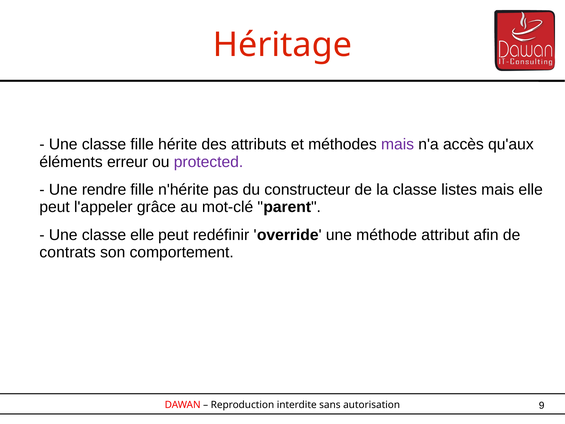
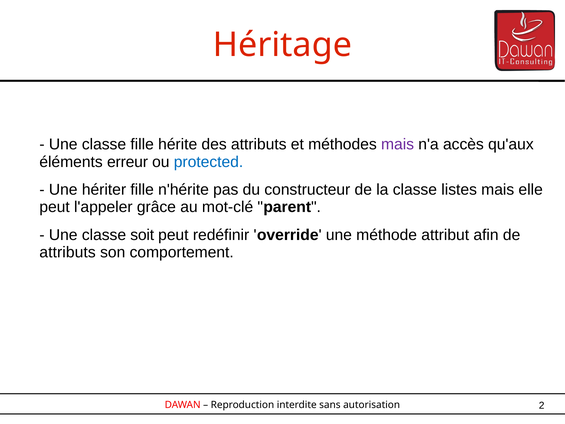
protected colour: purple -> blue (209, 162)
rendre: rendre -> hériter (104, 190)
classe elle: elle -> soit (142, 235)
contrats: contrats -> attributs (68, 252)
9: 9 -> 2 (542, 405)
